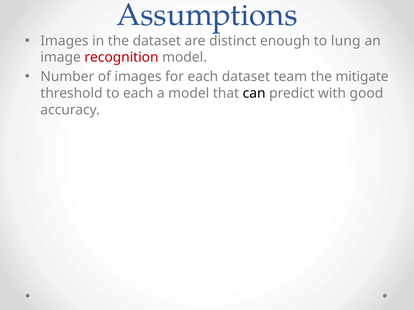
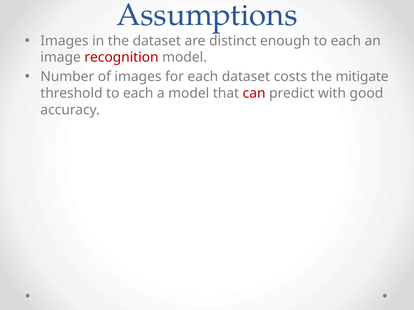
enough to lung: lung -> each (346, 41)
team: team -> costs (290, 77)
can colour: black -> red (254, 93)
